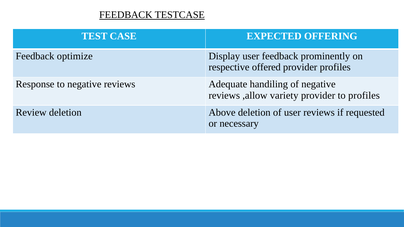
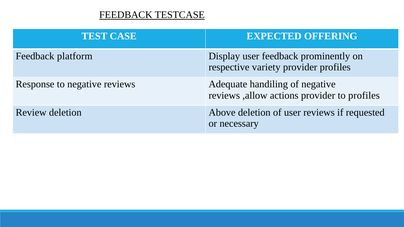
optimize: optimize -> platform (75, 56)
offered: offered -> variety (266, 67)
variety: variety -> actions (284, 96)
